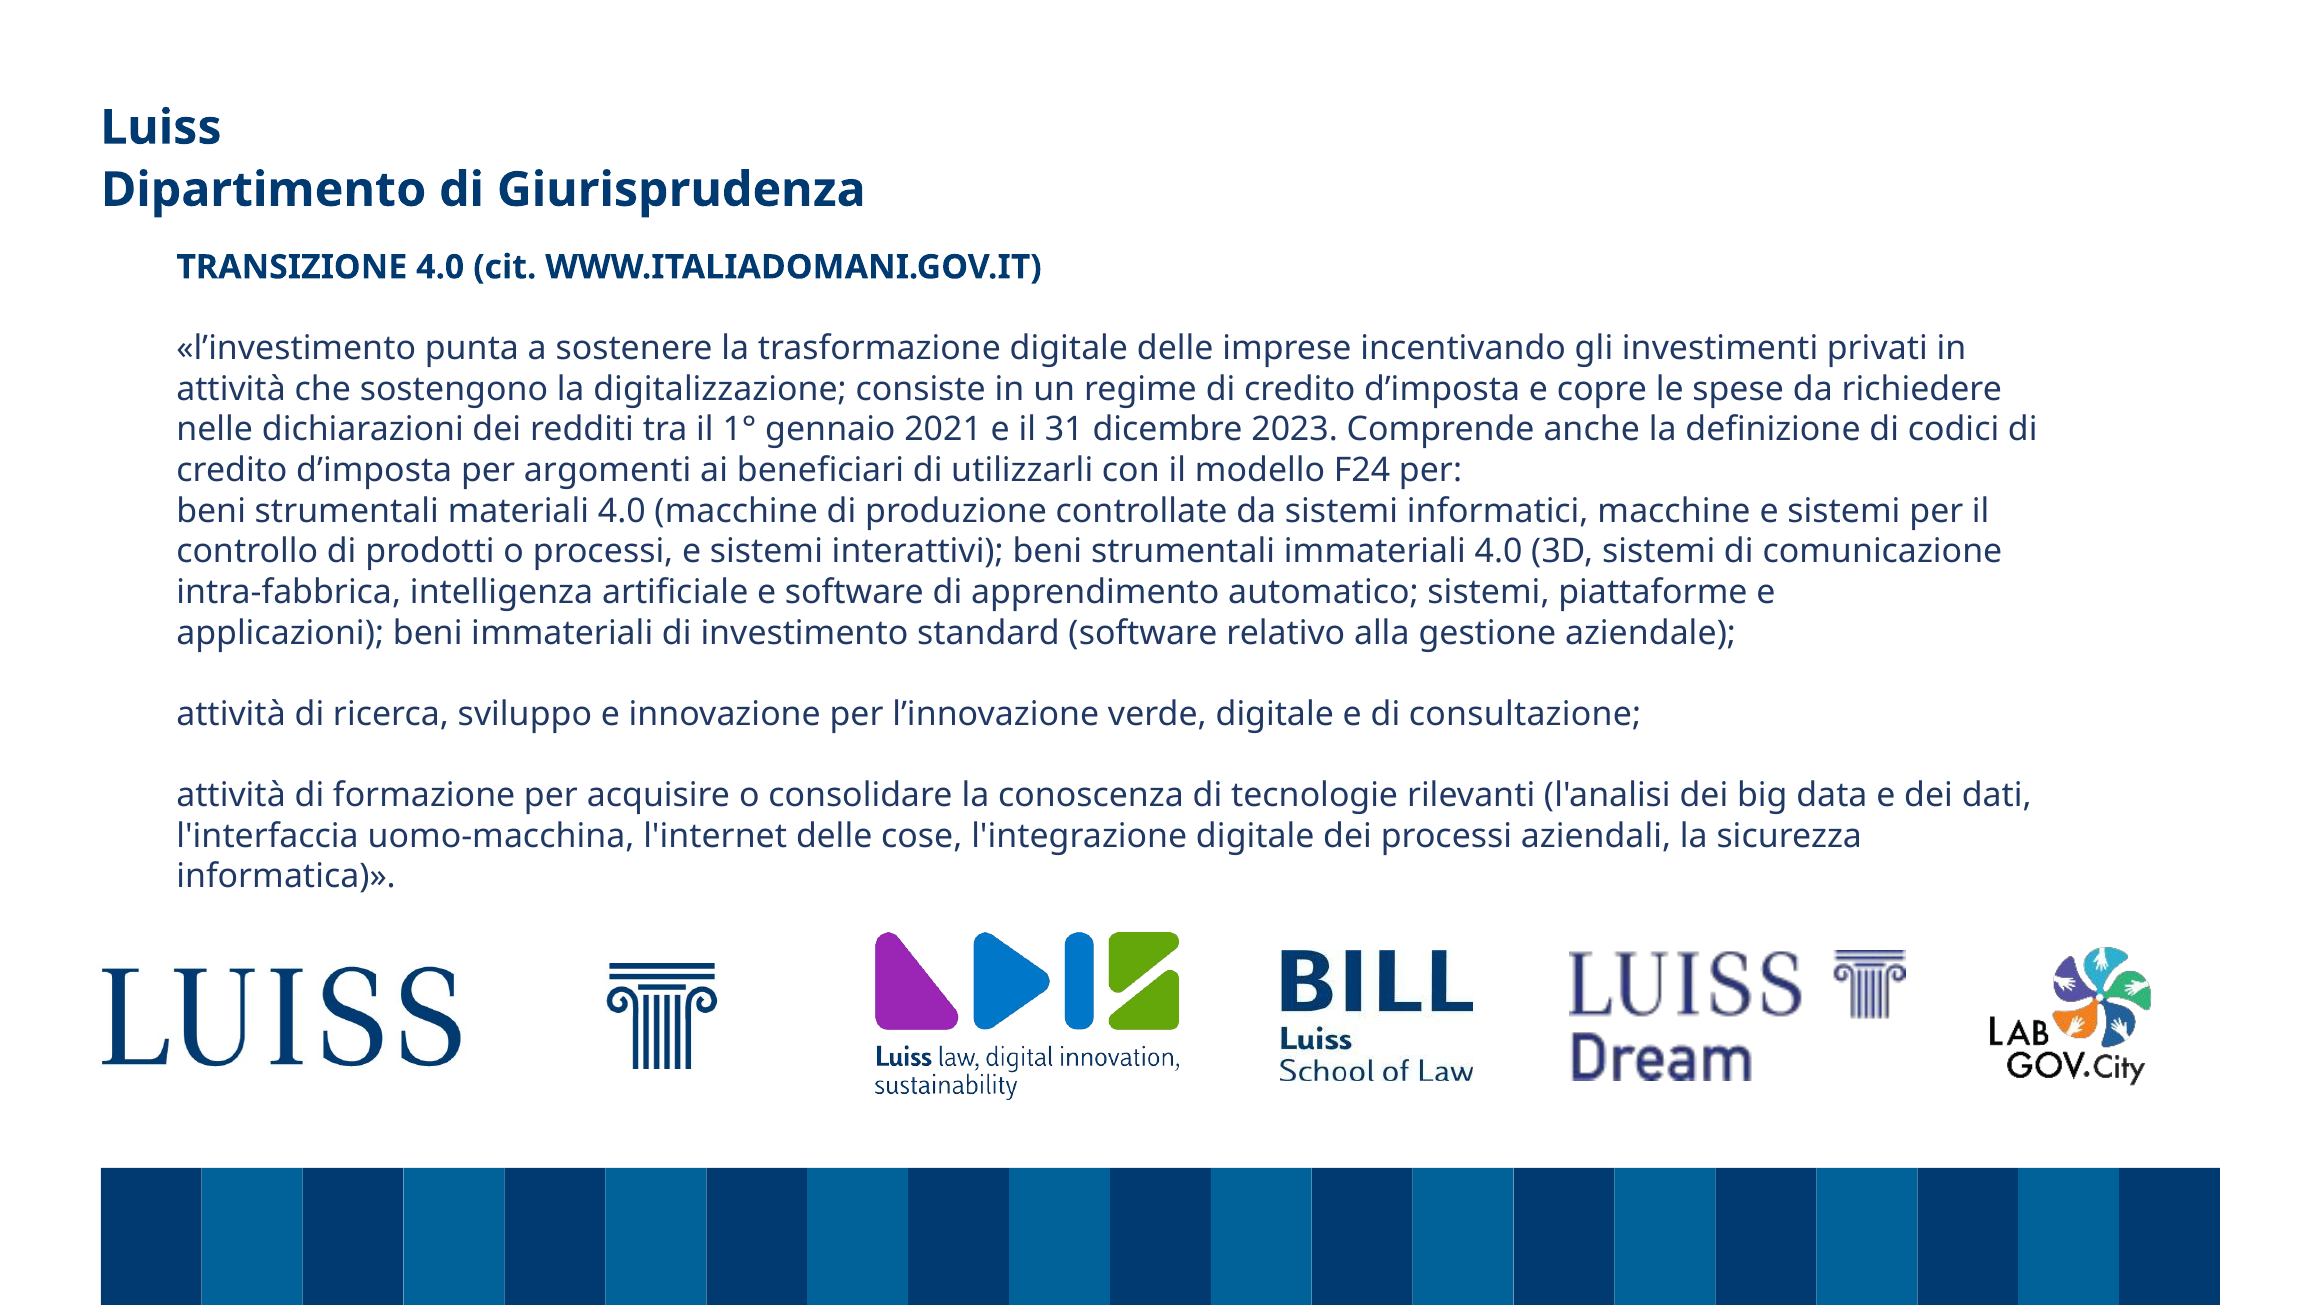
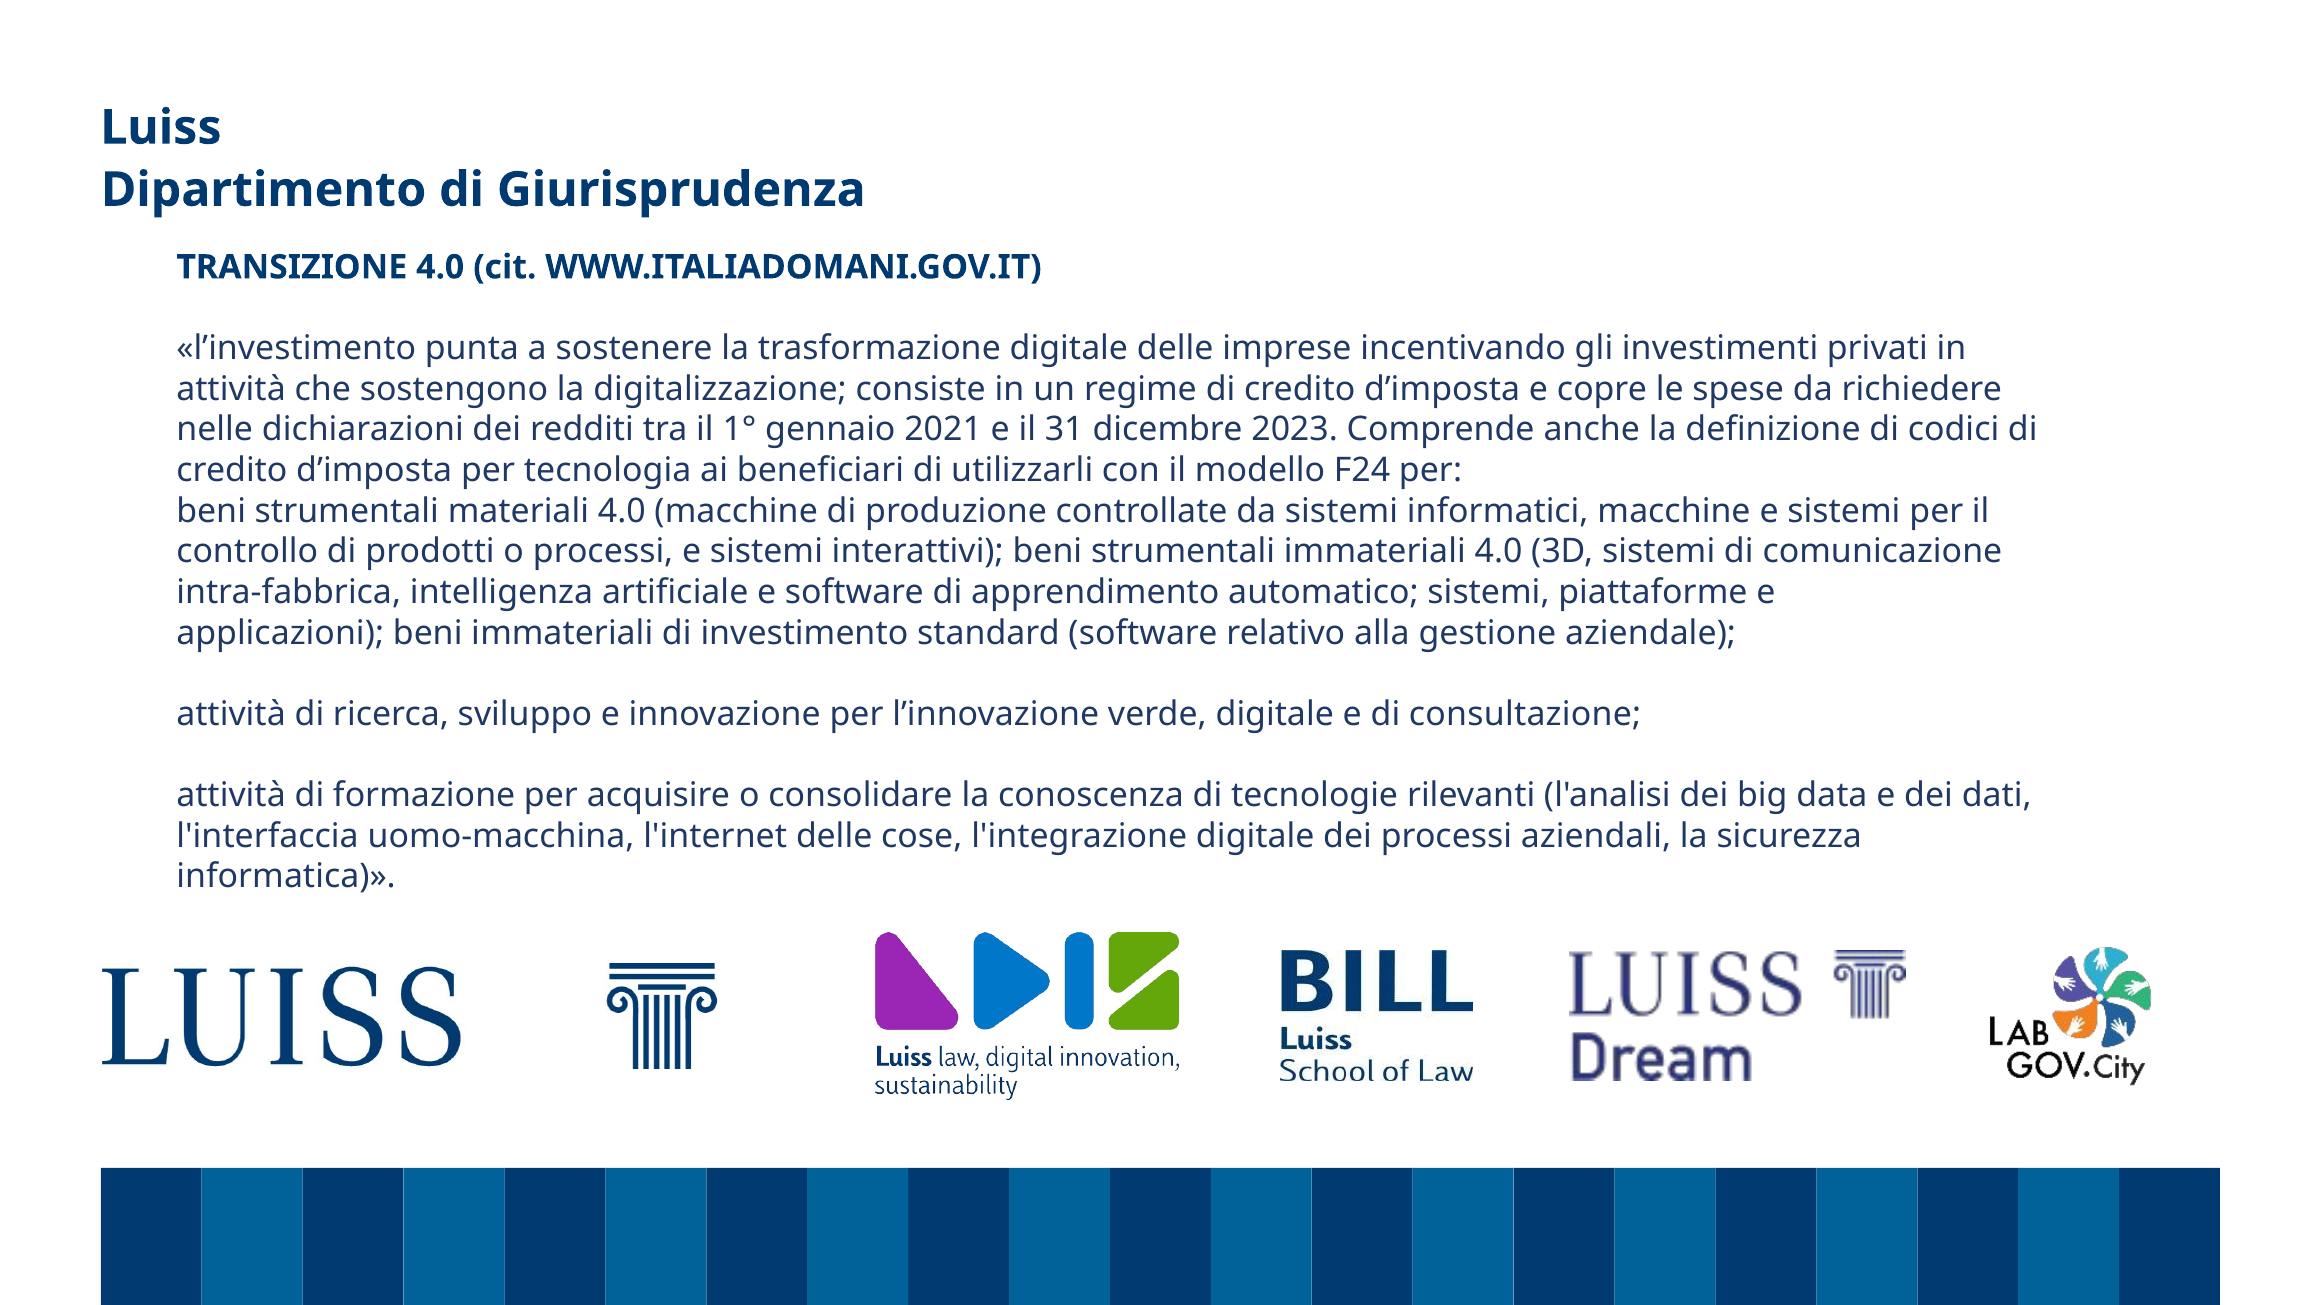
argomenti: argomenti -> tecnologia (608, 471)
